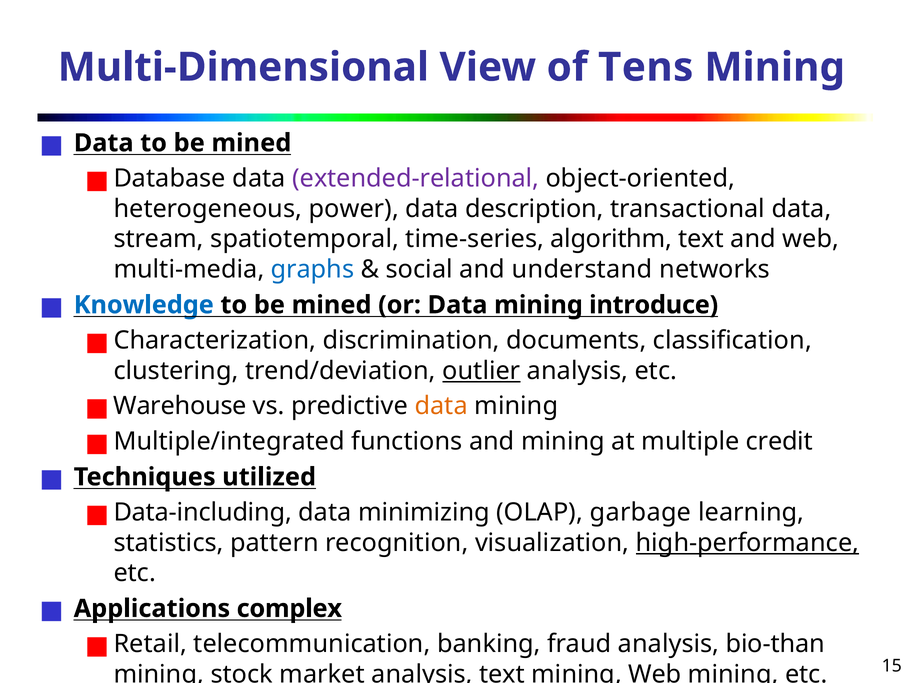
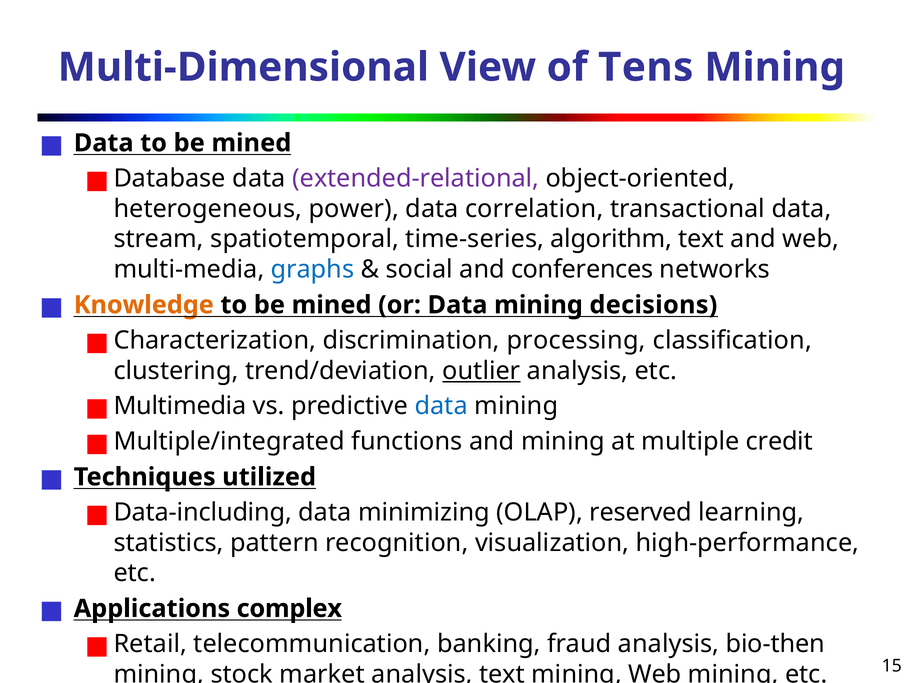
description: description -> correlation (534, 209)
understand: understand -> conferences (582, 270)
Knowledge colour: blue -> orange (144, 305)
introduce: introduce -> decisions (653, 305)
documents: documents -> processing (576, 340)
Warehouse: Warehouse -> Multimedia (180, 406)
data colour: orange -> blue (441, 406)
garbage: garbage -> reserved (641, 513)
high-performance underline: present -> none (747, 543)
bio-than: bio-than -> bio-then (775, 644)
